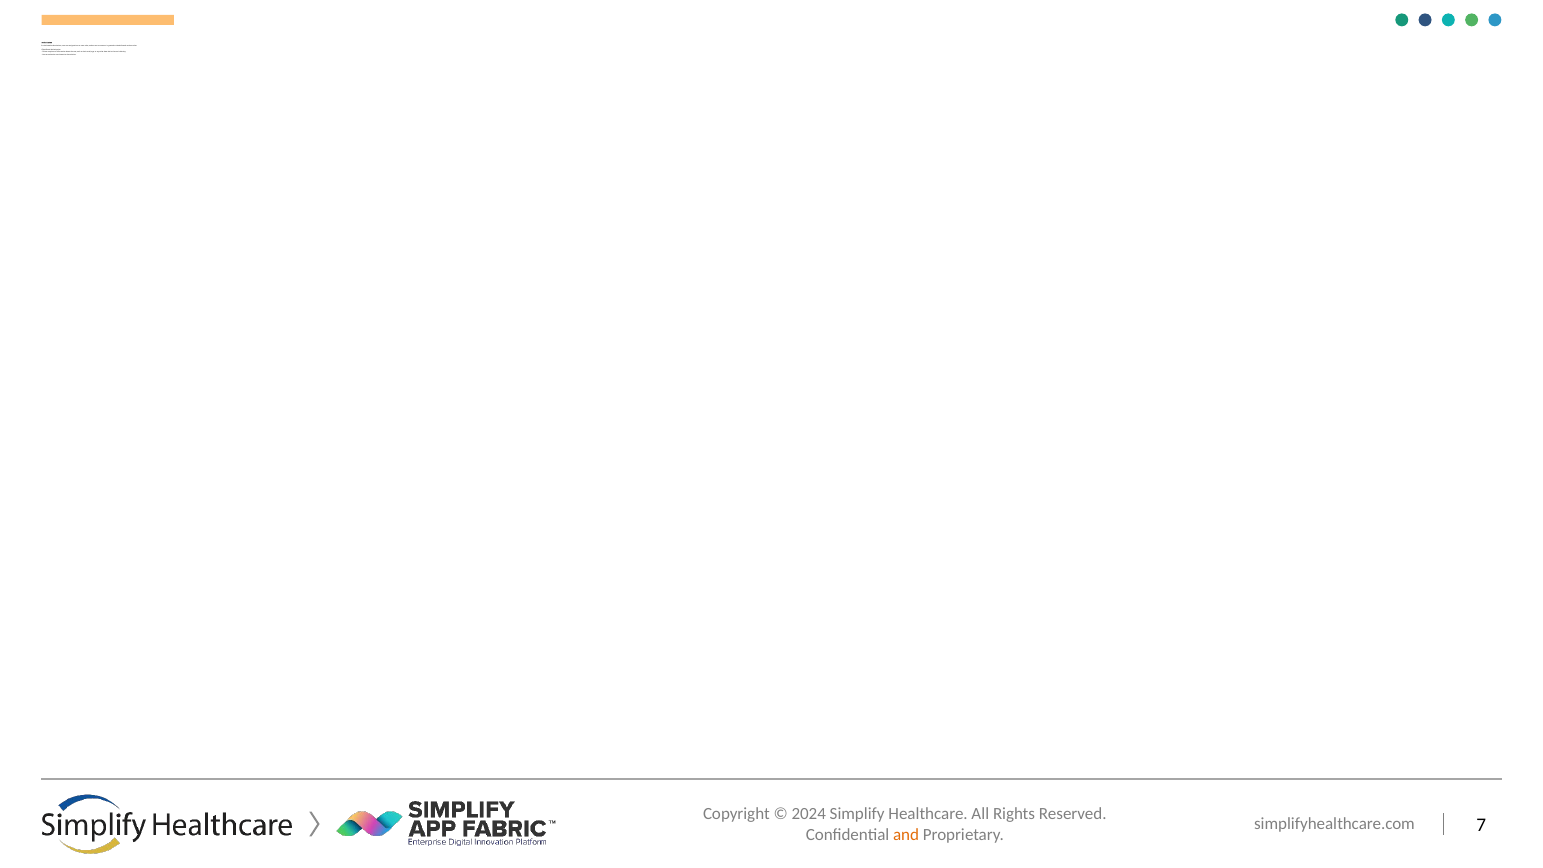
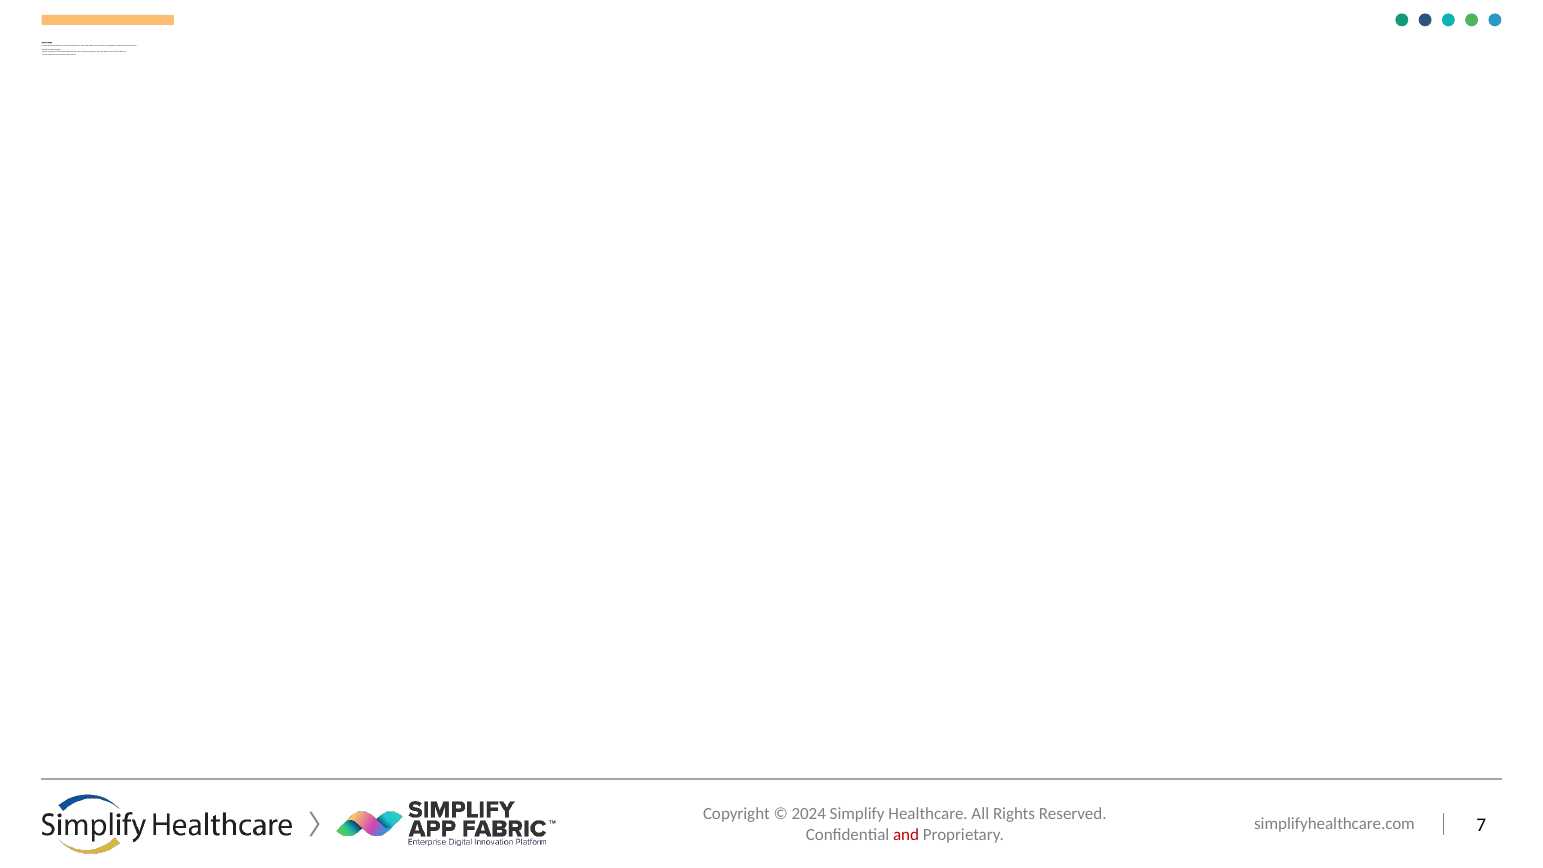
and colour: orange -> red (906, 834)
